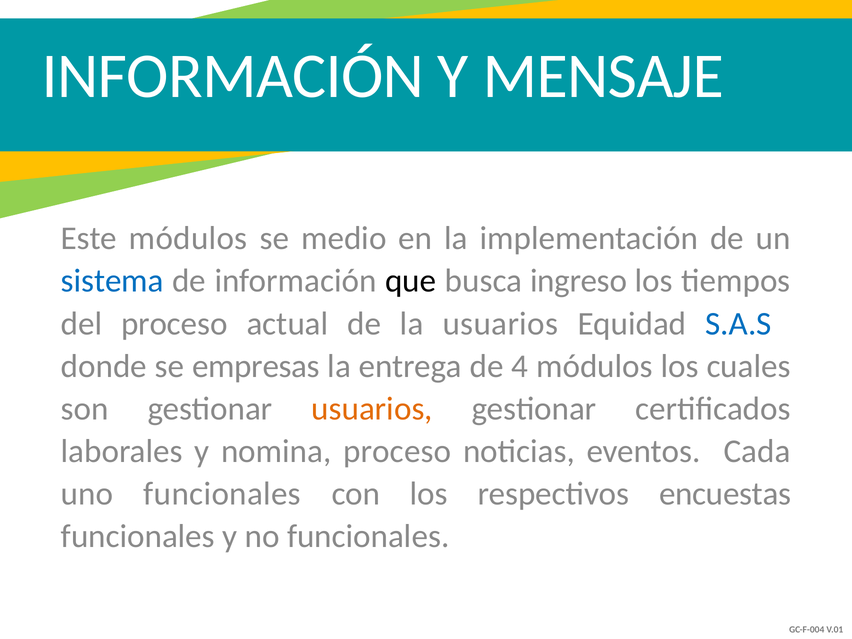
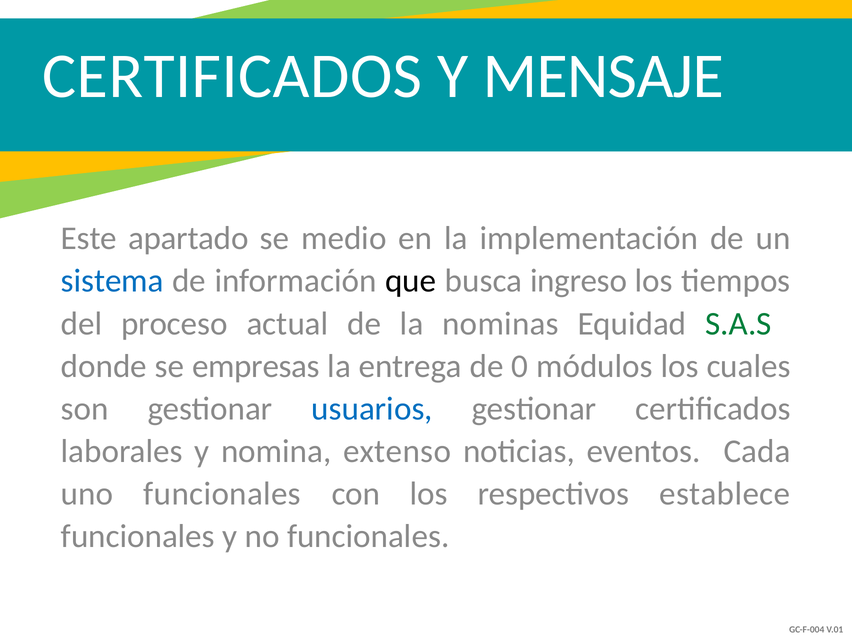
INFORMACIÓN: INFORMACIÓN -> CERTIFICADOS (232, 76)
Este módulos: módulos -> apartado (188, 238)
la usuarios: usuarios -> nominas (500, 324)
S.A.S colour: blue -> green (738, 324)
4: 4 -> 0 (520, 366)
usuarios colour: orange -> blue (372, 409)
nomina proceso: proceso -> extenso (397, 451)
encuestas: encuestas -> establece (725, 494)
